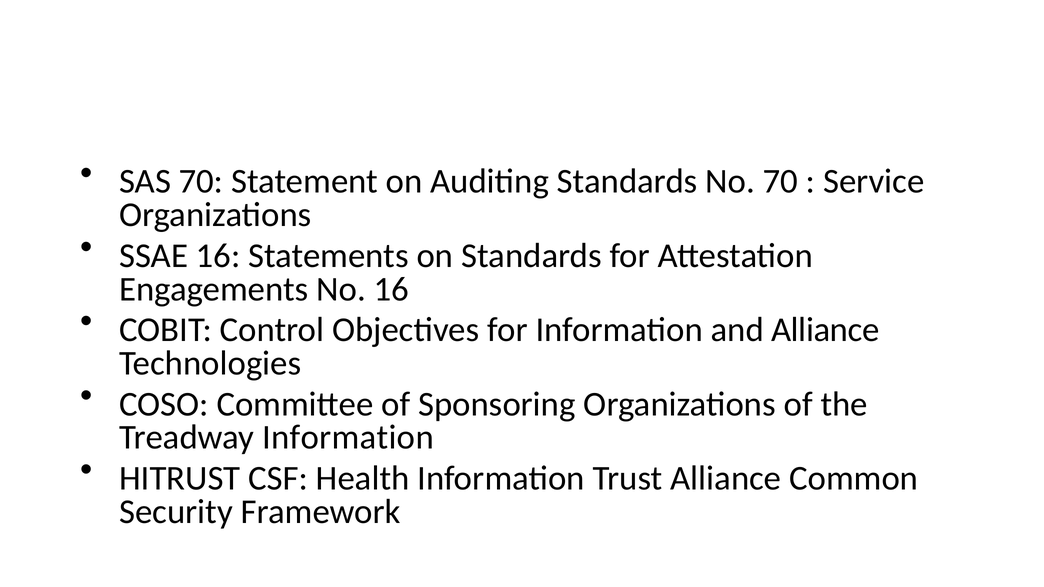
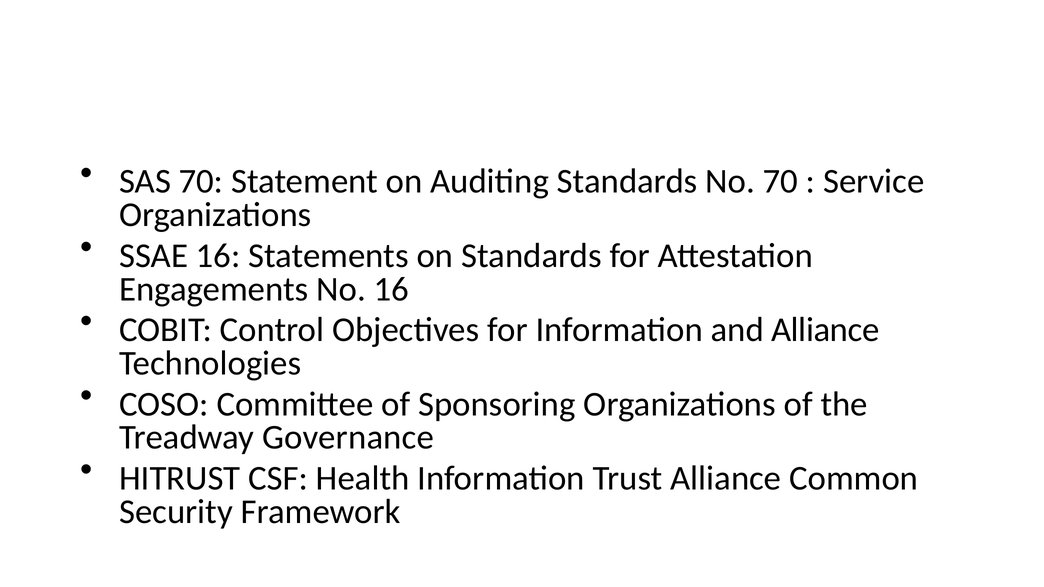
Treadway Information: Information -> Governance (348, 438)
